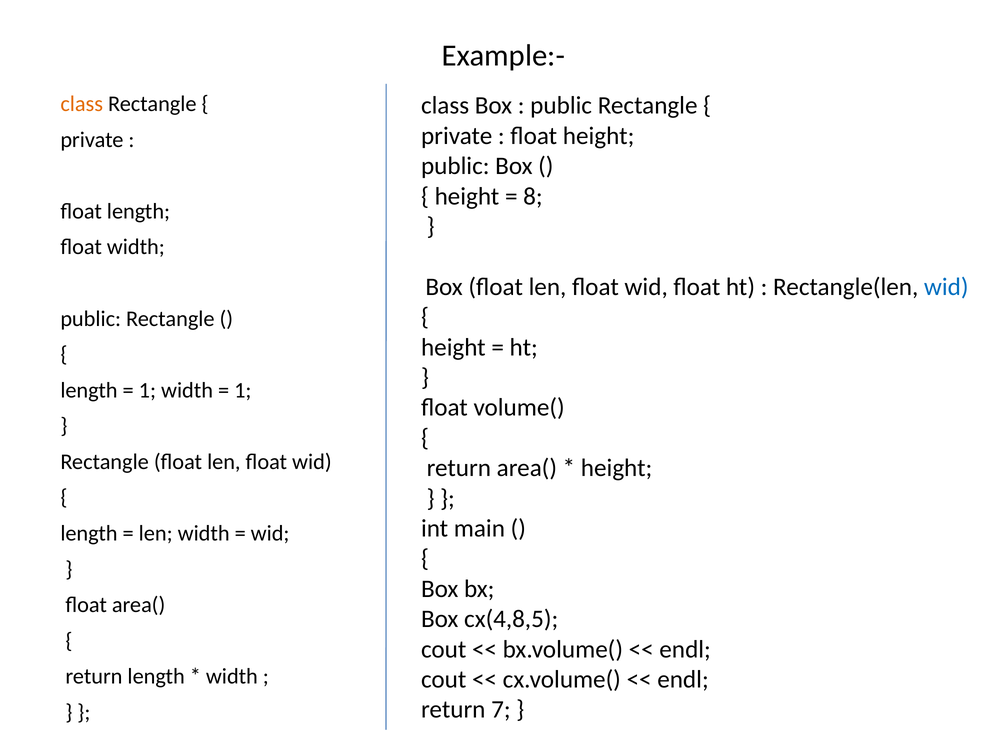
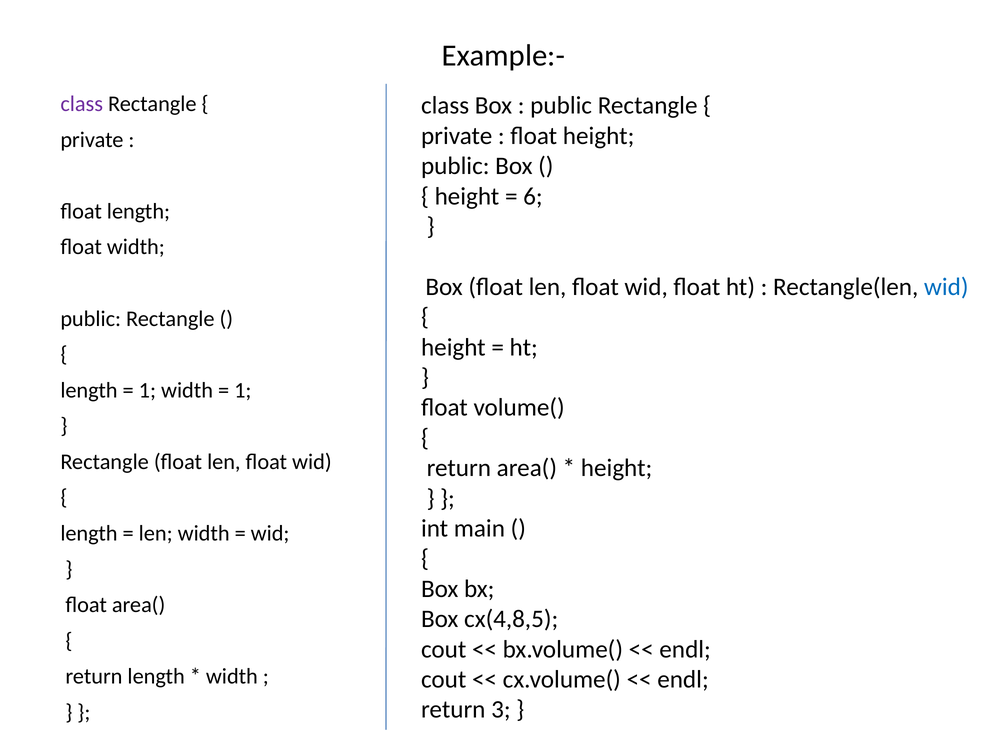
class colour: orange -> purple (82, 104)
8: 8 -> 6 (533, 196)
7: 7 -> 3 (501, 710)
